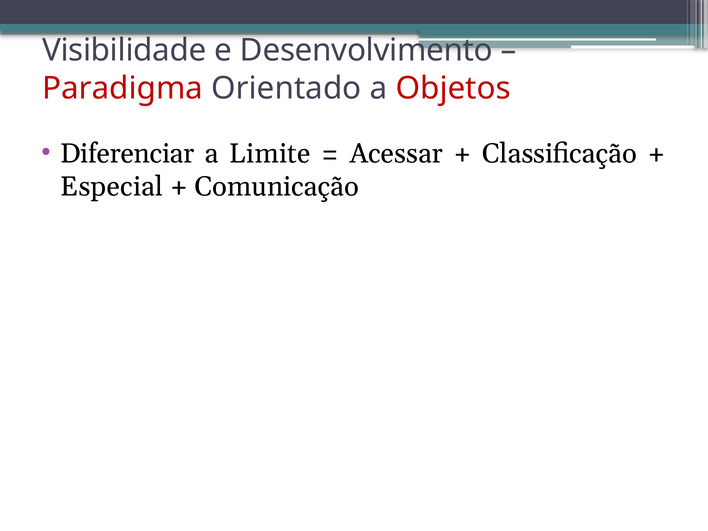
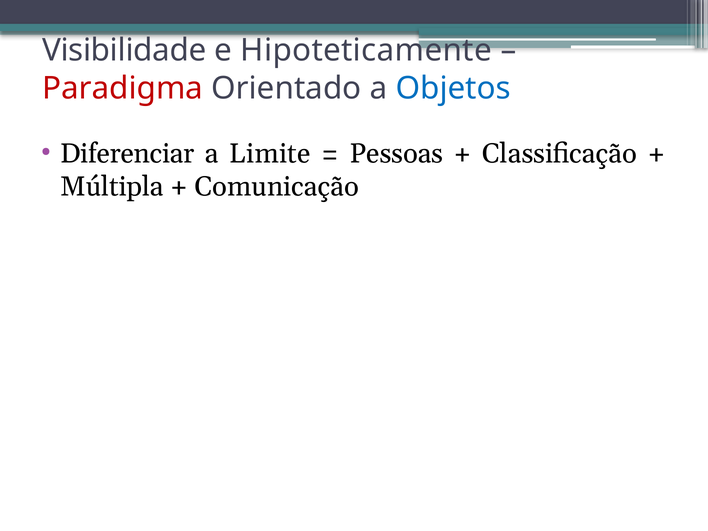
Desenvolvimento: Desenvolvimento -> Hipoteticamente (366, 50)
Objetos colour: red -> blue (453, 88)
Acessar: Acessar -> Pessoas (397, 154)
Especial: Especial -> Múltipla (112, 187)
